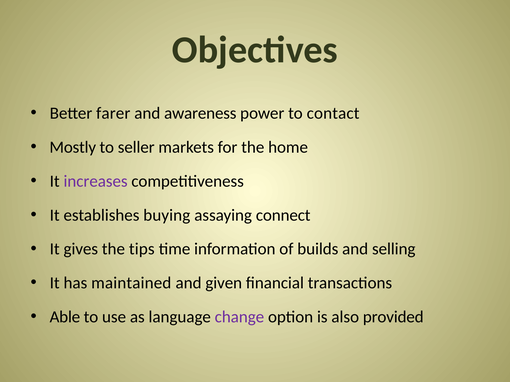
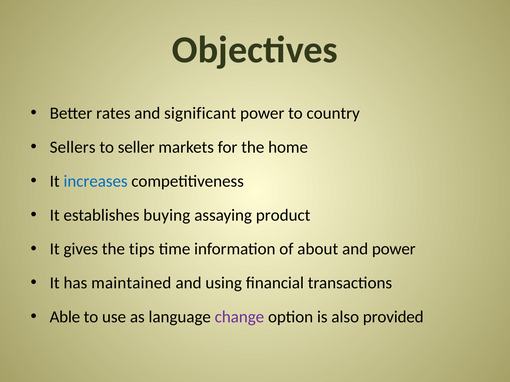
farer: farer -> rates (113, 113)
awareness: awareness -> significant (200, 113)
contact: contact -> country (333, 113)
Mostly: Mostly -> Sellers (73, 147)
increases colour: purple -> blue (96, 181)
connect: connect -> product (283, 215)
builds: builds -> about (318, 249)
and selling: selling -> power (394, 249)
given: given -> using (224, 283)
